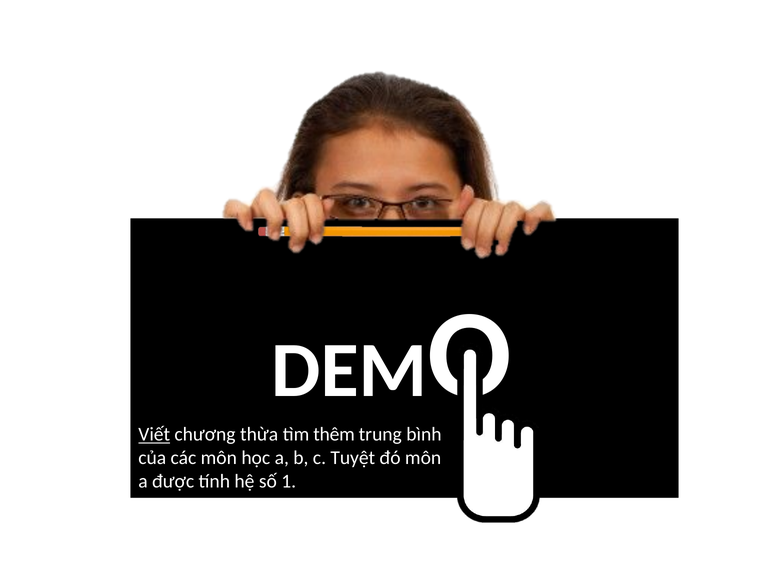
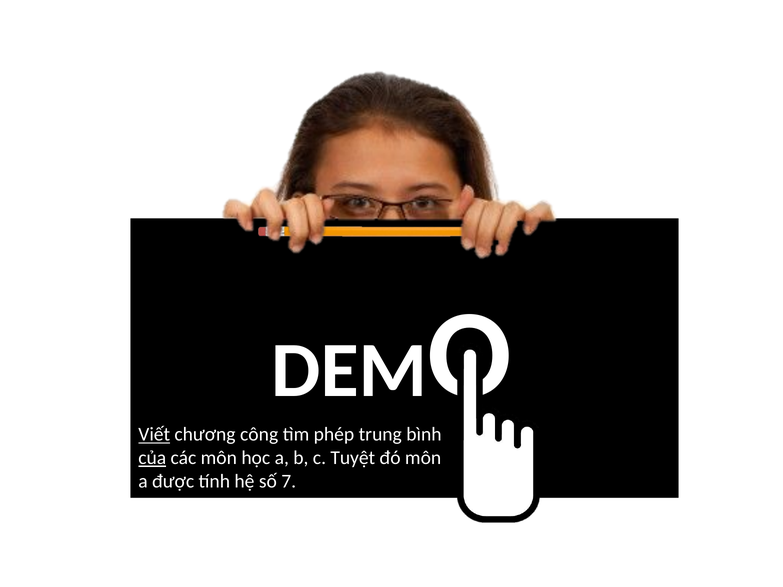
thừa: thừa -> công (259, 435)
thêm: thêm -> phép (334, 435)
của underline: none -> present (152, 458)
1: 1 -> 7 (289, 482)
